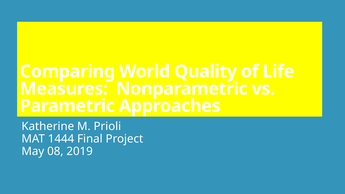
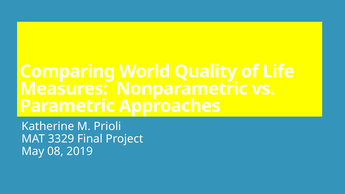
1444: 1444 -> 3329 (61, 139)
